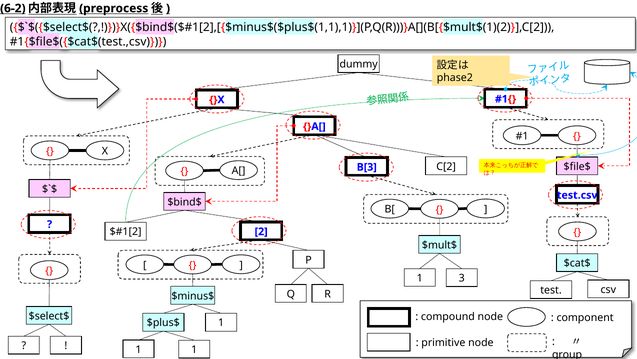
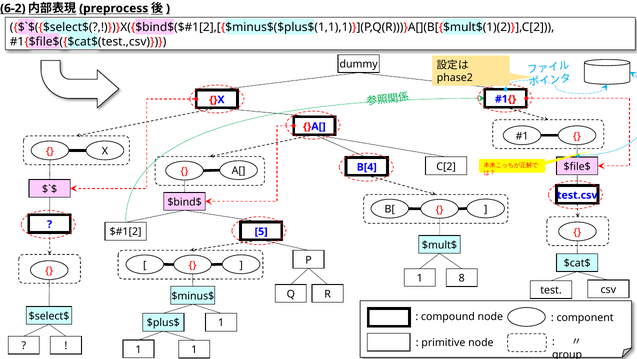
B[3: B[3 -> B[4 (367, 167)
2: 2 -> 5 (261, 231)
3: 3 -> 8 (462, 278)
